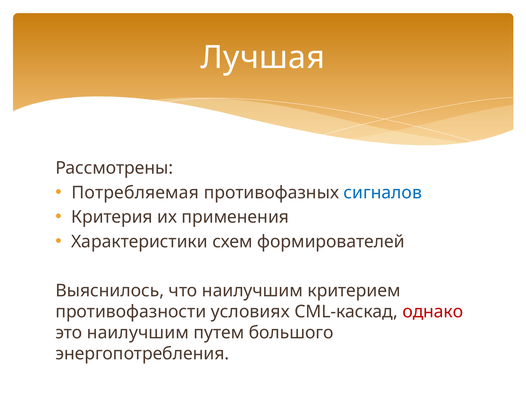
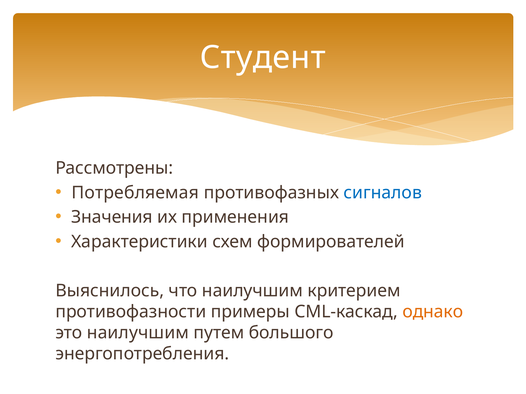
Лучшая: Лучшая -> Студент (263, 58)
Критерия: Критерия -> Значения (112, 217)
условиях: условиях -> примеры (250, 312)
однако colour: red -> orange (433, 312)
